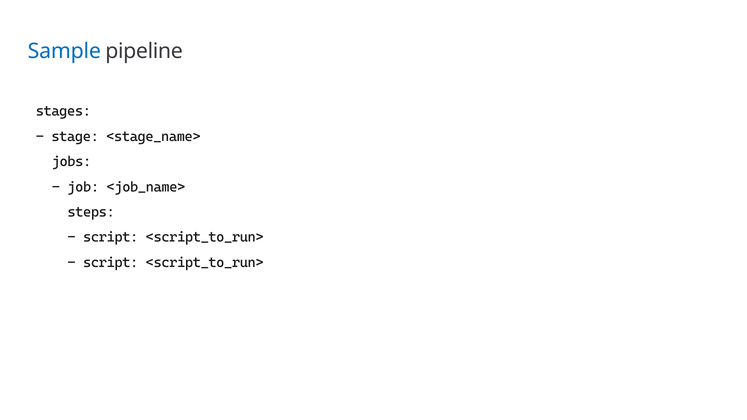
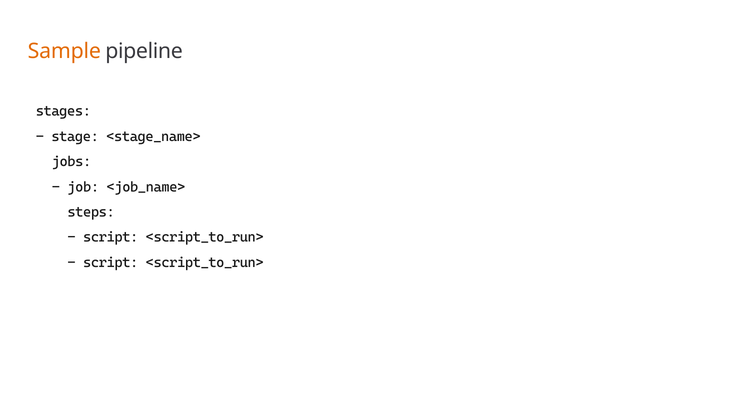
Sample colour: blue -> orange (64, 51)
